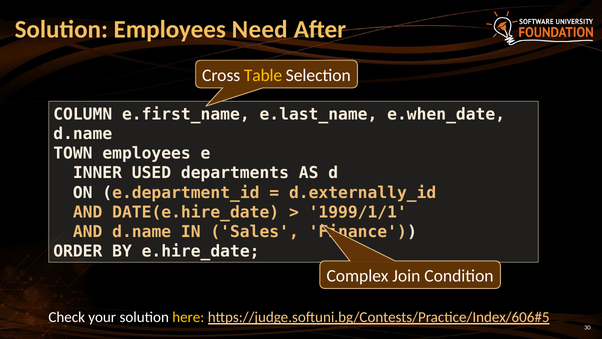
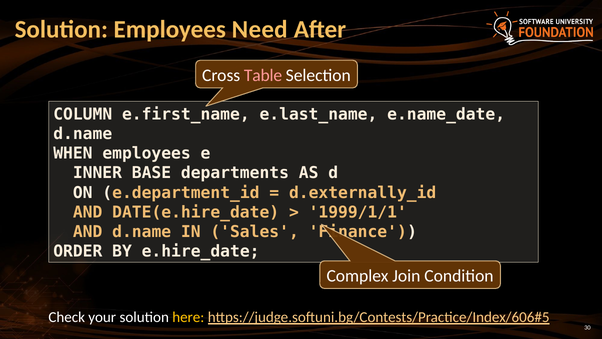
Table colour: yellow -> pink (263, 75)
e.when_date: e.when_date -> e.name_date (446, 114)
TOWN: TOWN -> WHEN (73, 153)
USED: USED -> BASE (151, 173)
